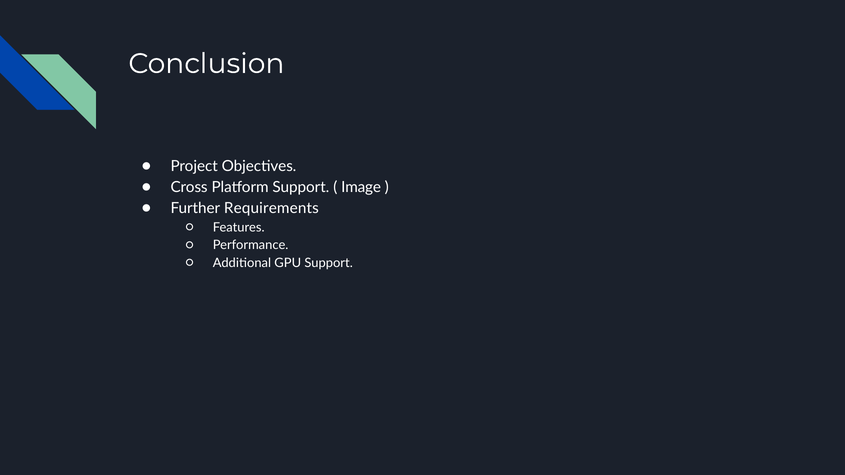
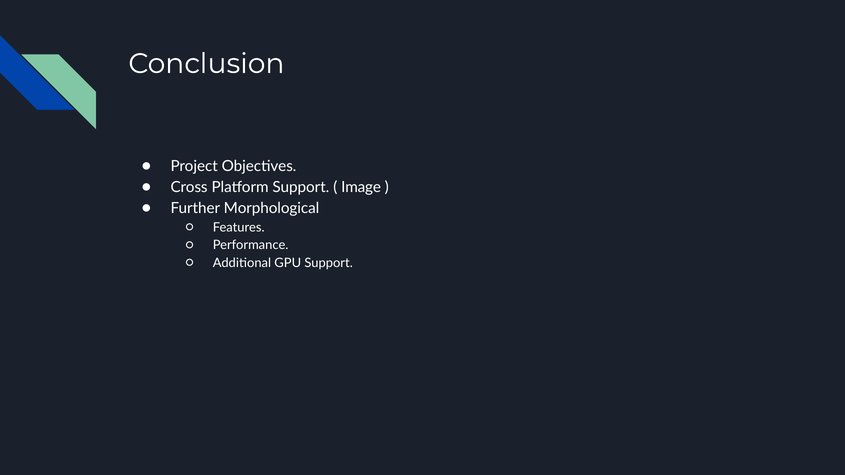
Requirements: Requirements -> Morphological (271, 208)
